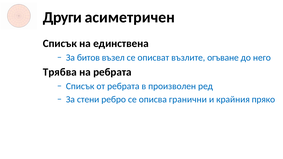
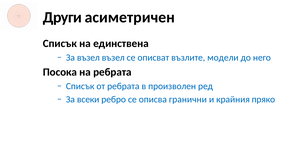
За битов: битов -> възел (88, 58)
огъване: огъване -> модели (223, 58)
Трябва: Трябва -> Посока (60, 72)
стени: стени -> всеки (88, 99)
